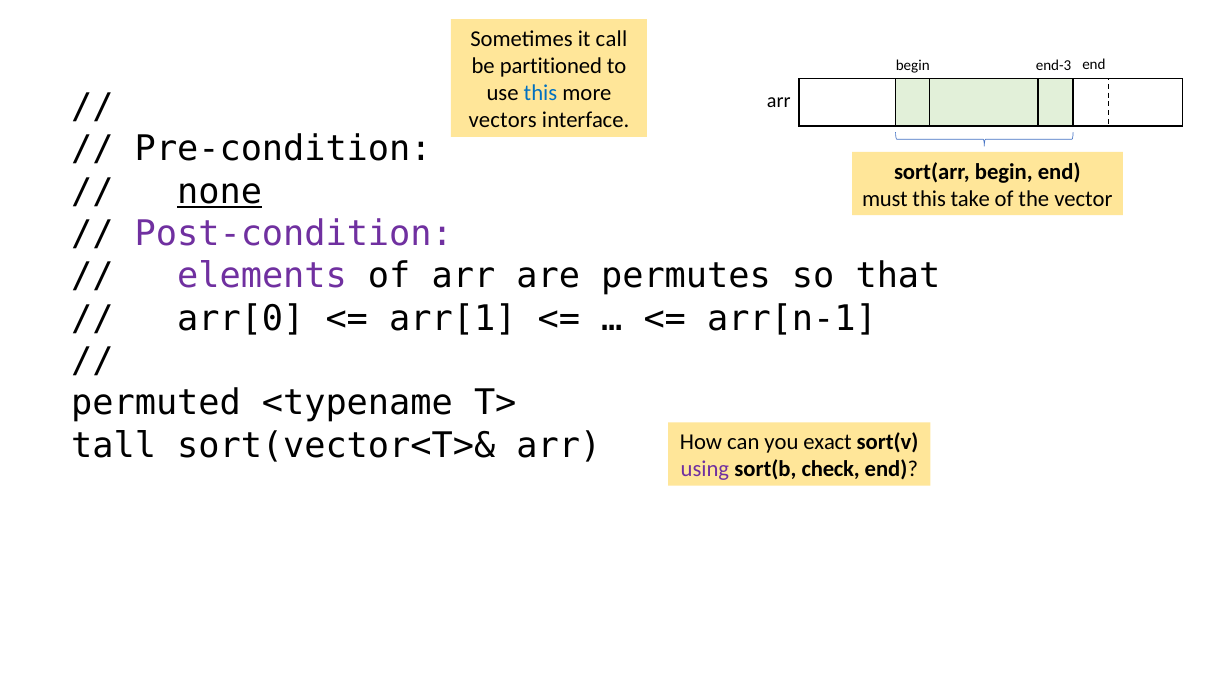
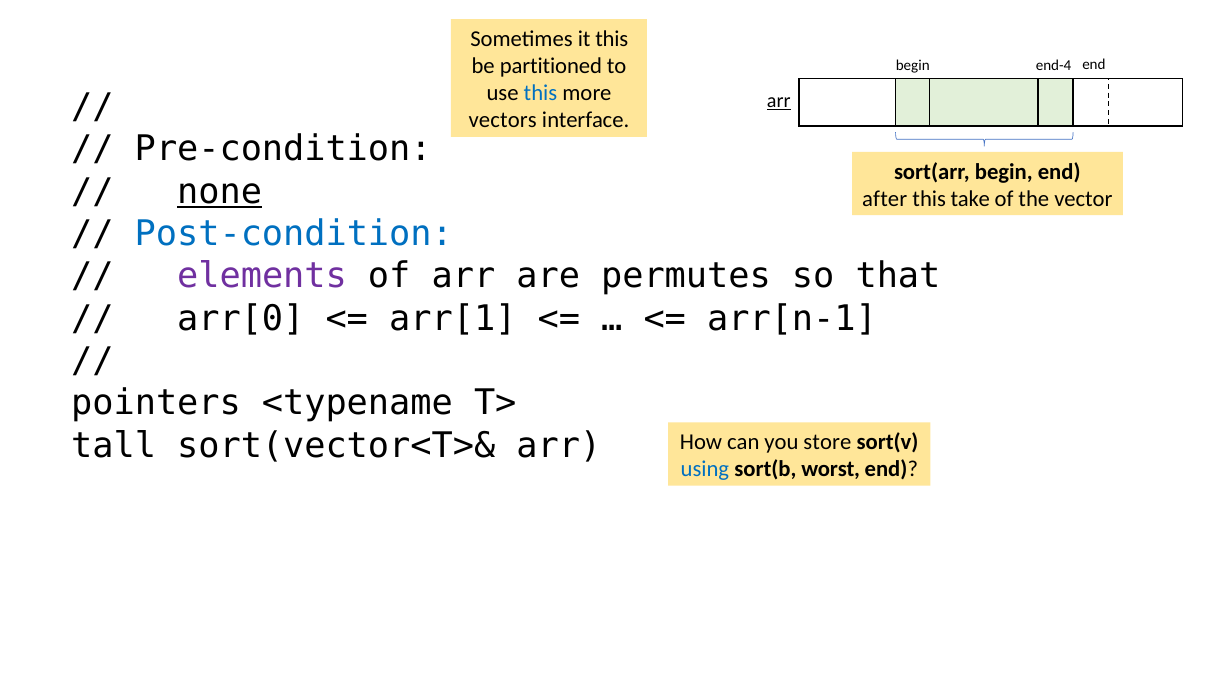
it call: call -> this (612, 39)
end-3: end-3 -> end-4 (1054, 65)
arr underline: none -> present (779, 101)
must: must -> after (885, 199)
Post-condition colour: purple -> blue (294, 234)
permuted: permuted -> pointers (156, 403)
exact: exact -> store (827, 442)
using colour: purple -> blue (705, 470)
check: check -> worst (831, 470)
